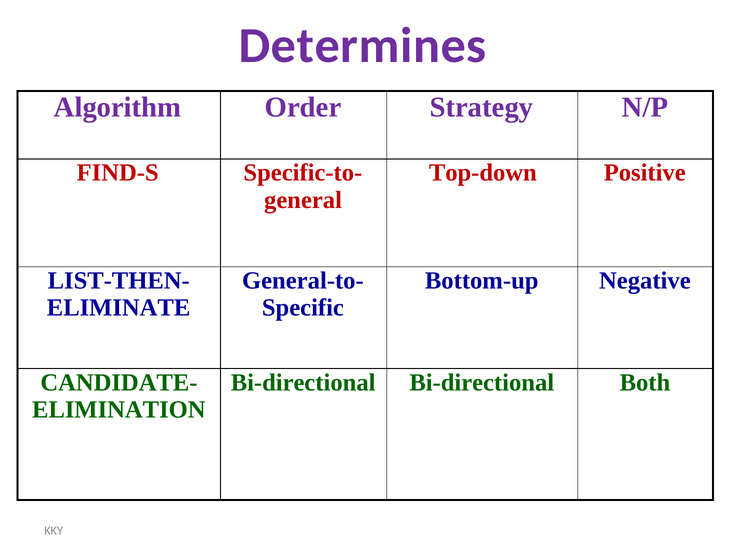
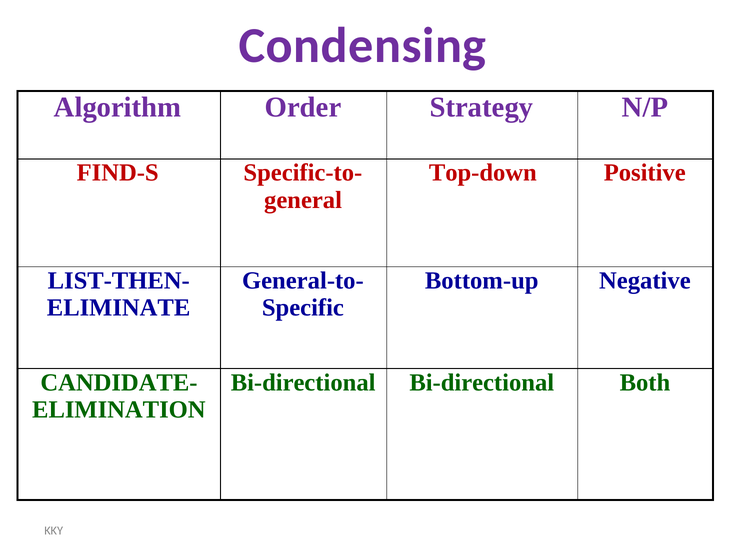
Determines: Determines -> Condensing (363, 46)
